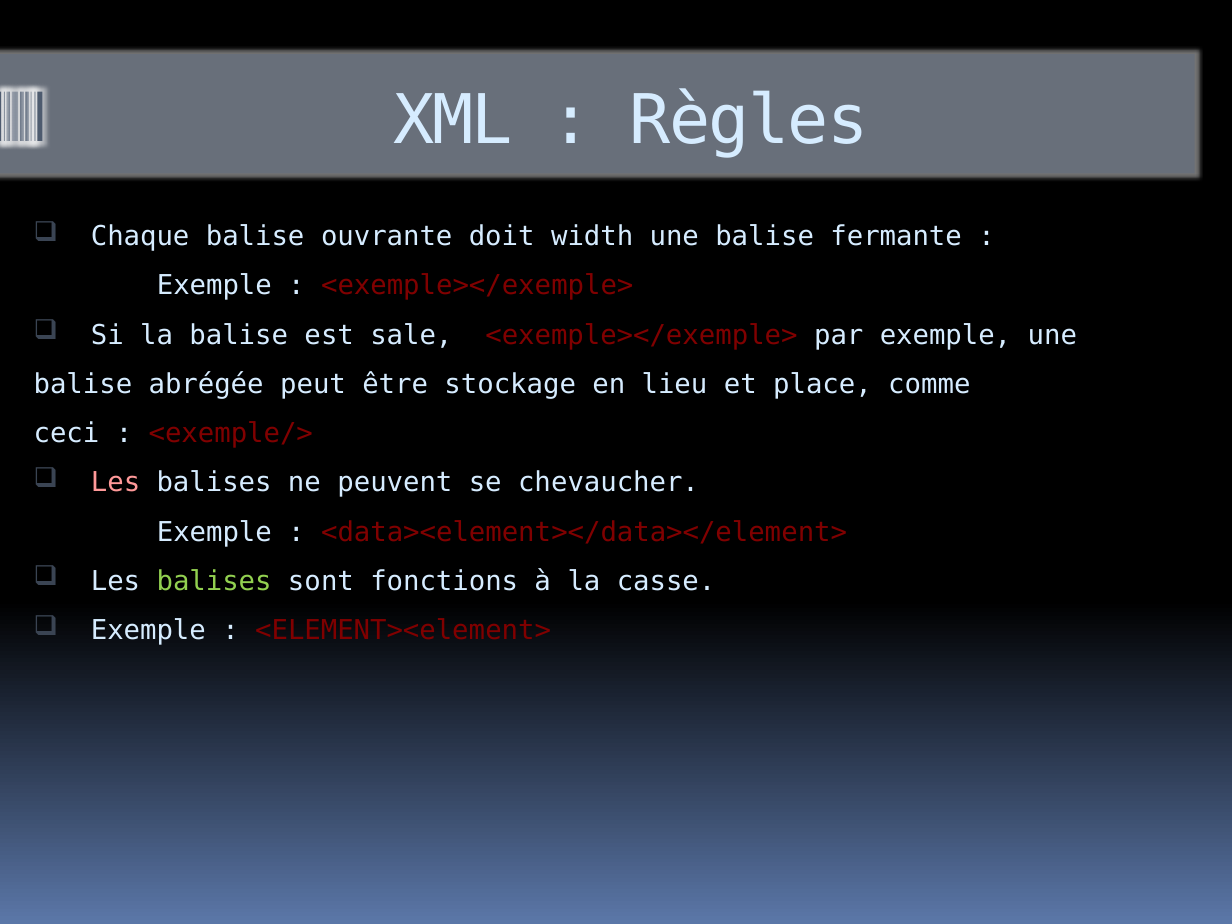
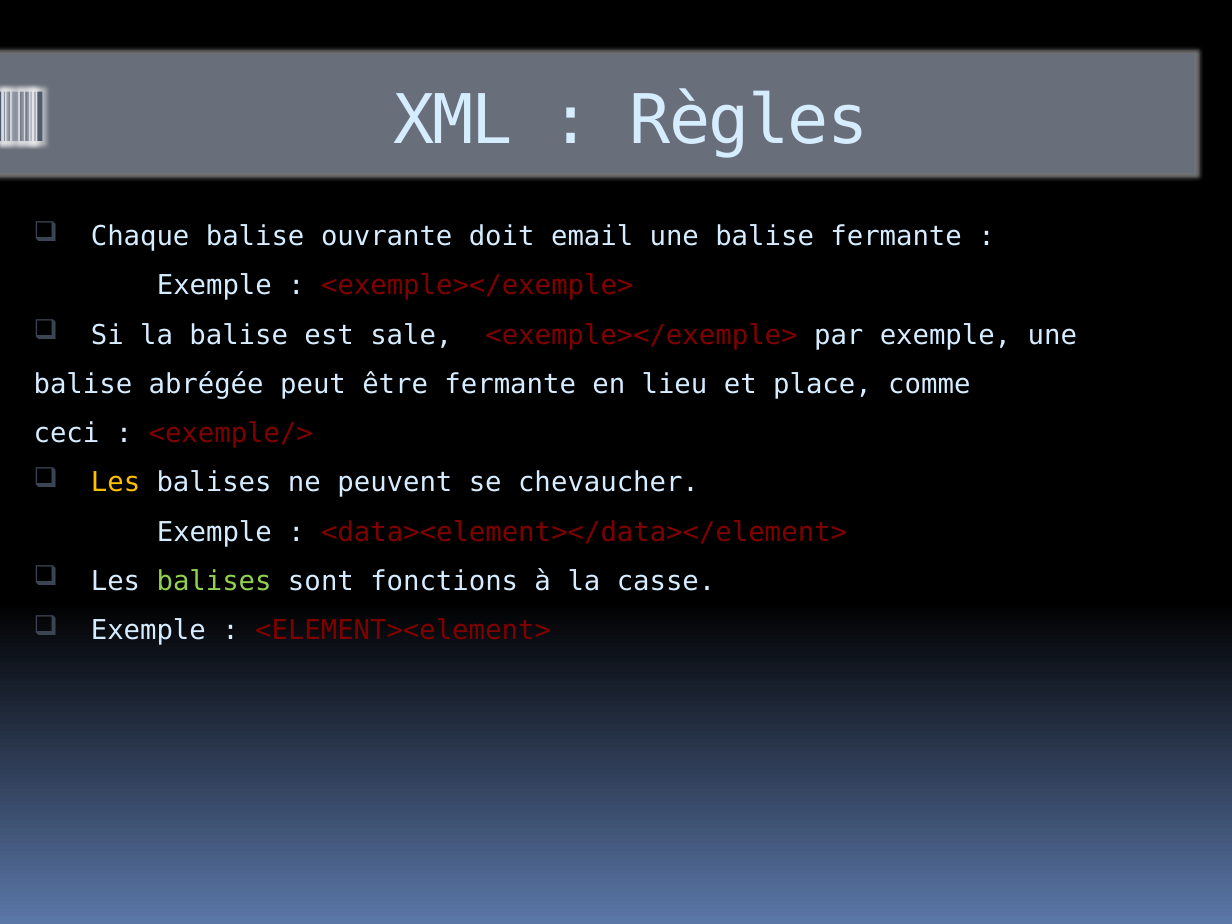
width: width -> email (592, 237)
être stockage: stockage -> fermante (510, 384)
Les colour: pink -> yellow (116, 483)
